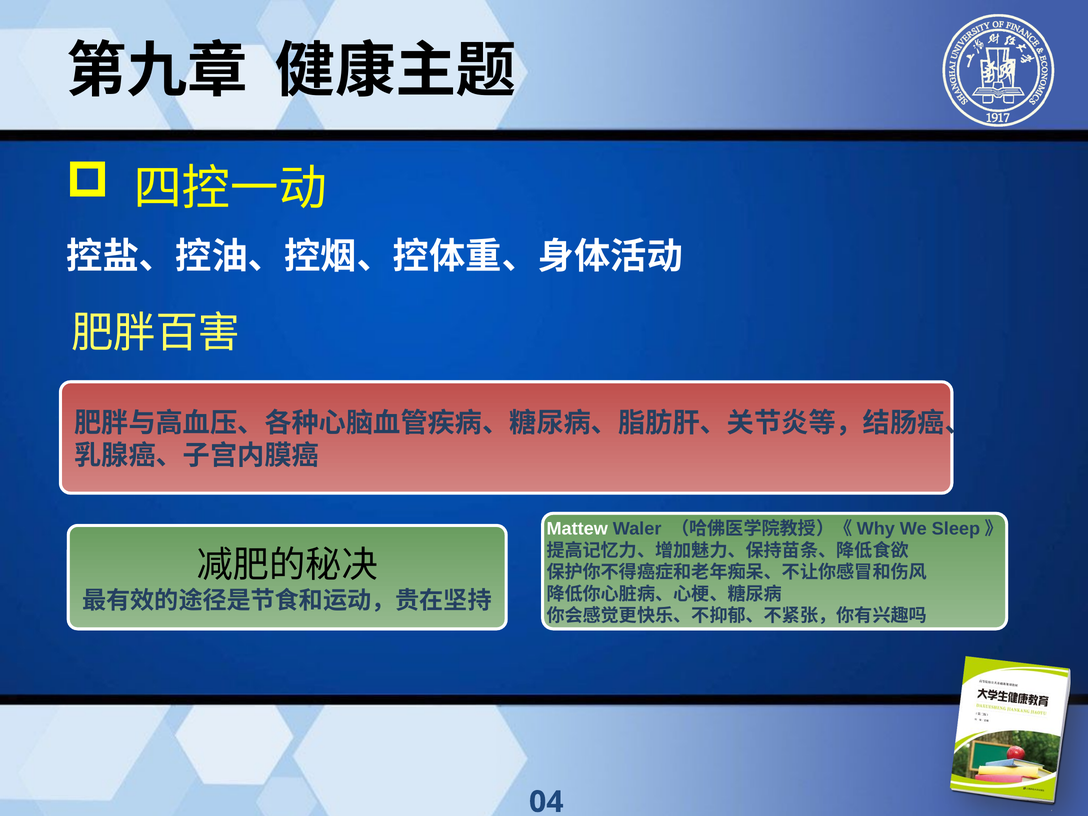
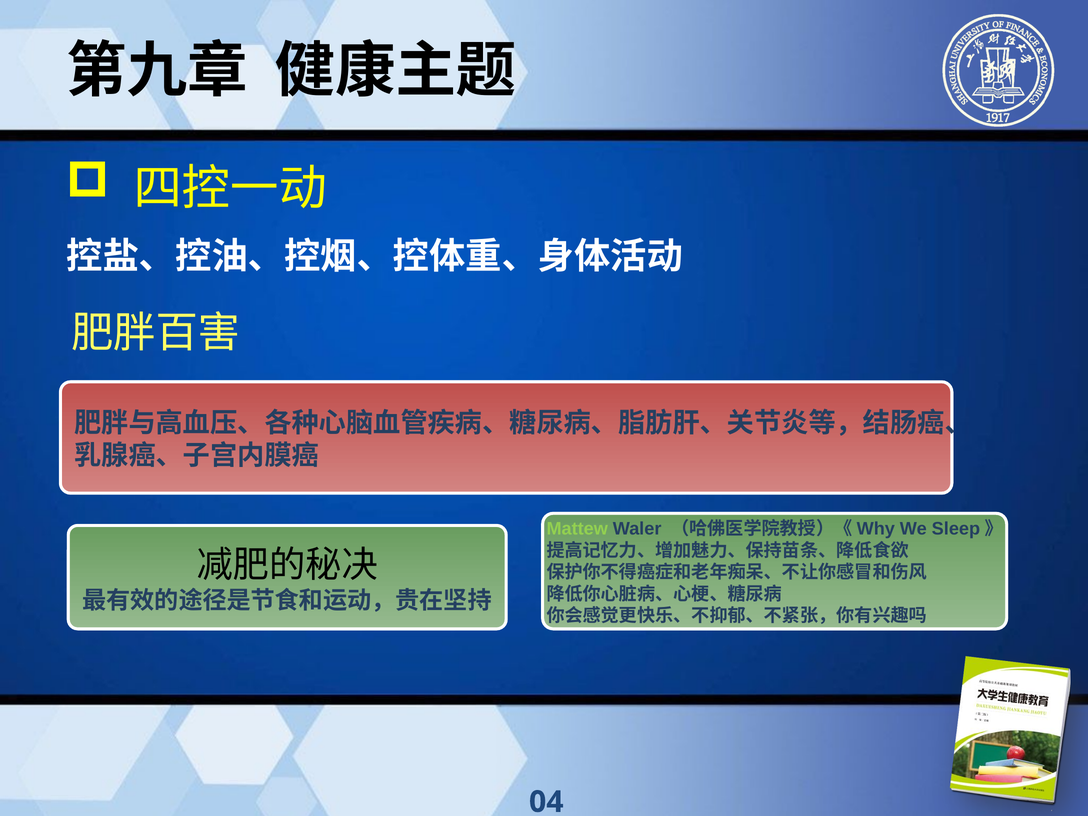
Mattew colour: white -> light green (577, 529)
